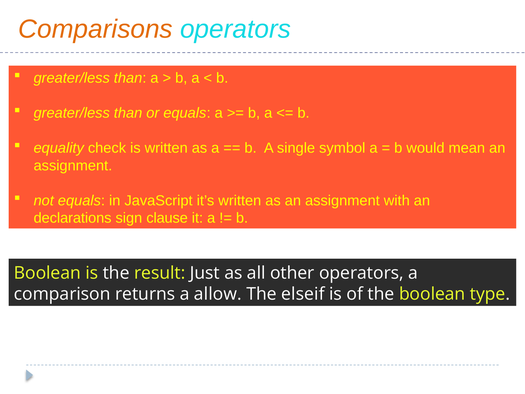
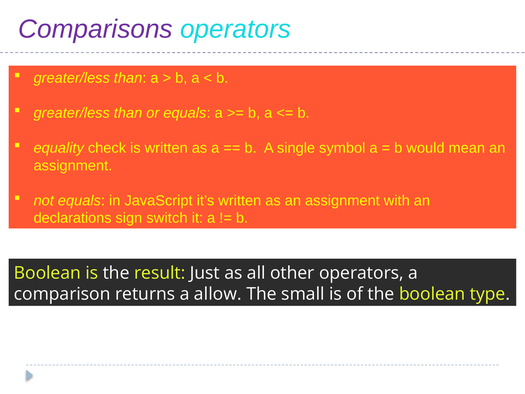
Comparisons colour: orange -> purple (96, 29)
clause: clause -> switch (167, 218)
elseif: elseif -> small (303, 294)
